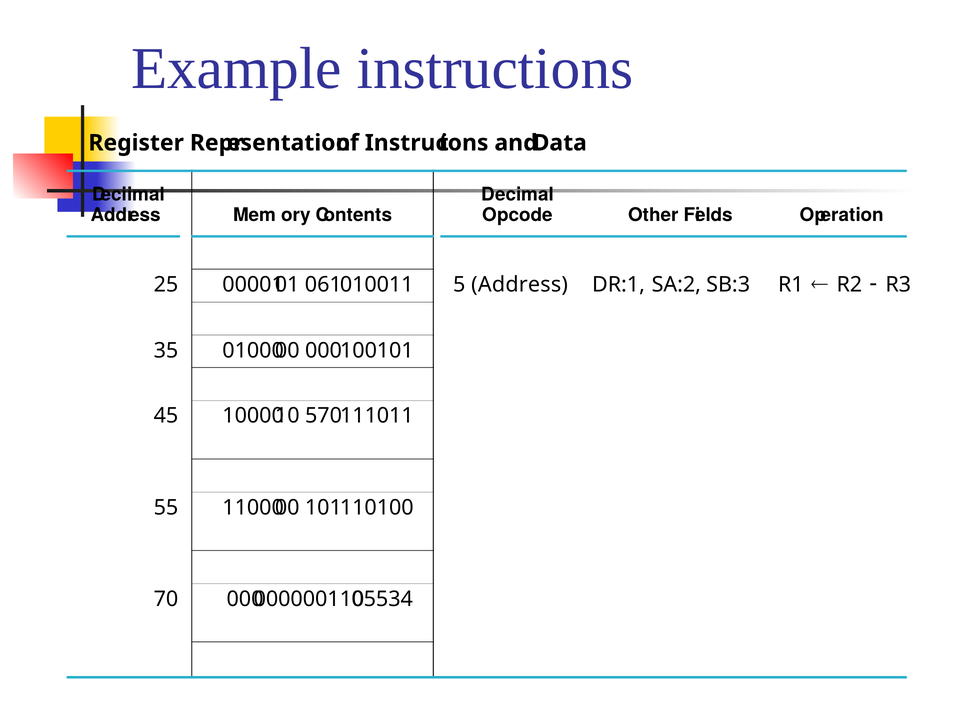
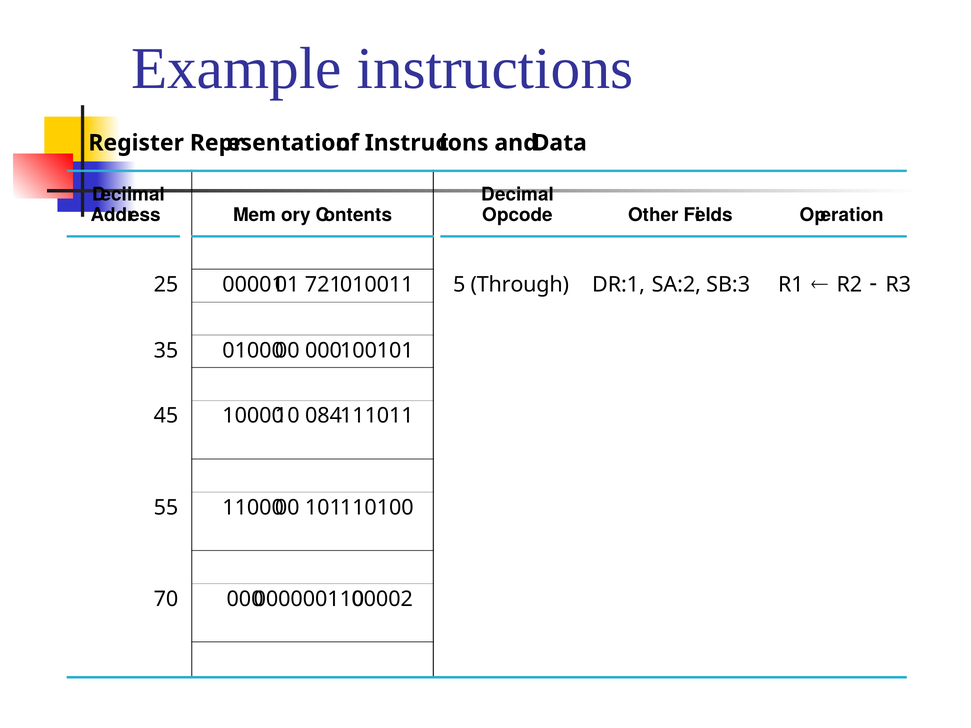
061: 061 -> 721 (323, 285)
5 Address: Address -> Through (520, 285)
570: 570 -> 084 (324, 416)
05534: 05534 -> 00002 (382, 599)
